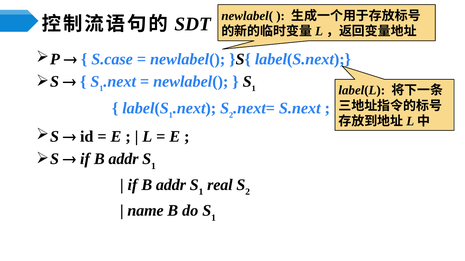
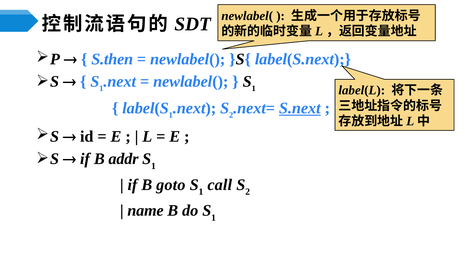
S.case: S.case -> S.then (112, 59)
S.next underline: none -> present (300, 108)
addr: addr -> goto (171, 185)
real: real -> call (220, 185)
